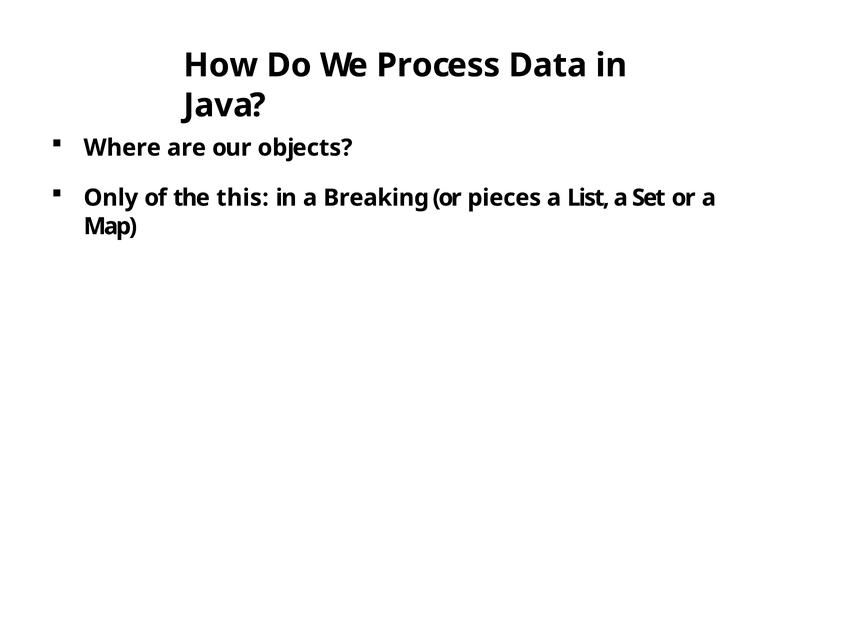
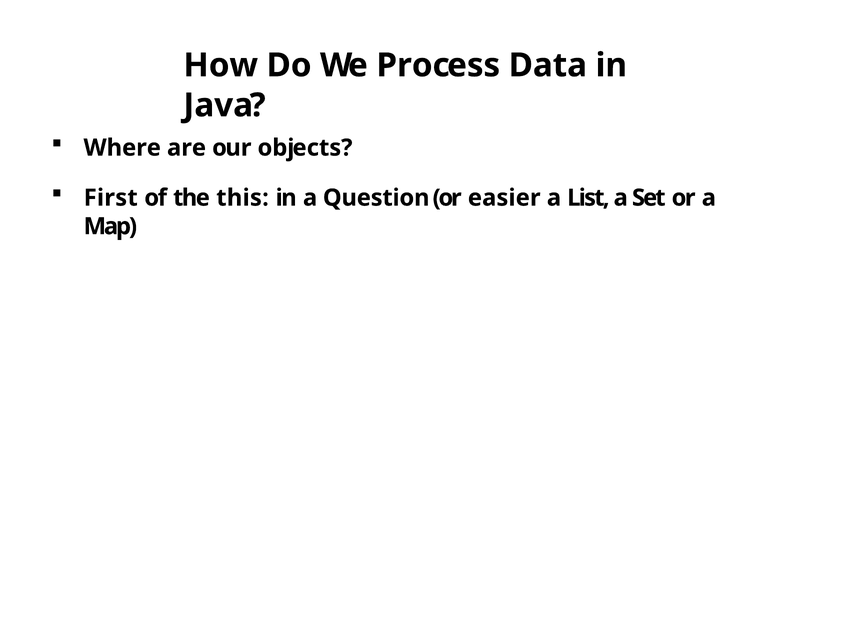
Only: Only -> First (111, 198)
Breaking: Breaking -> Question (376, 198)
pieces: pieces -> easier (504, 198)
